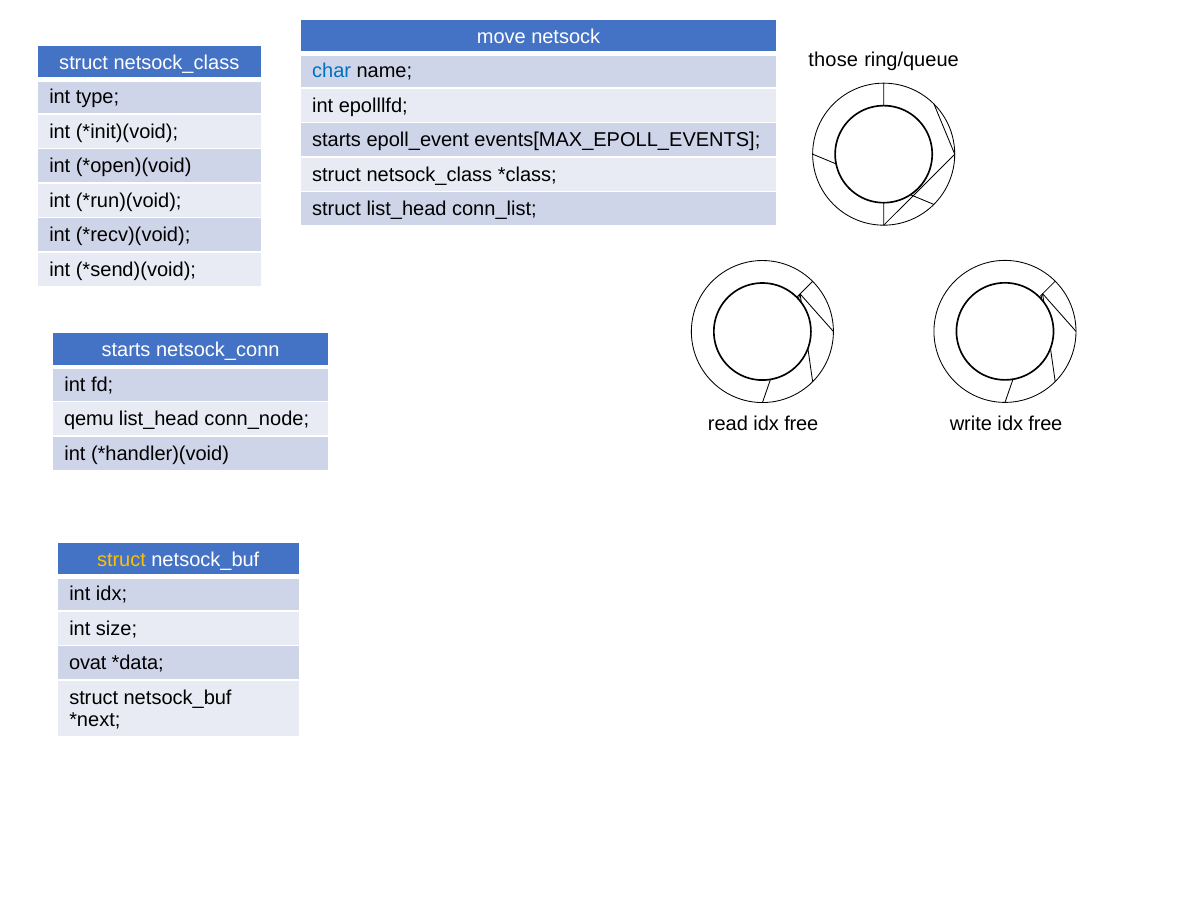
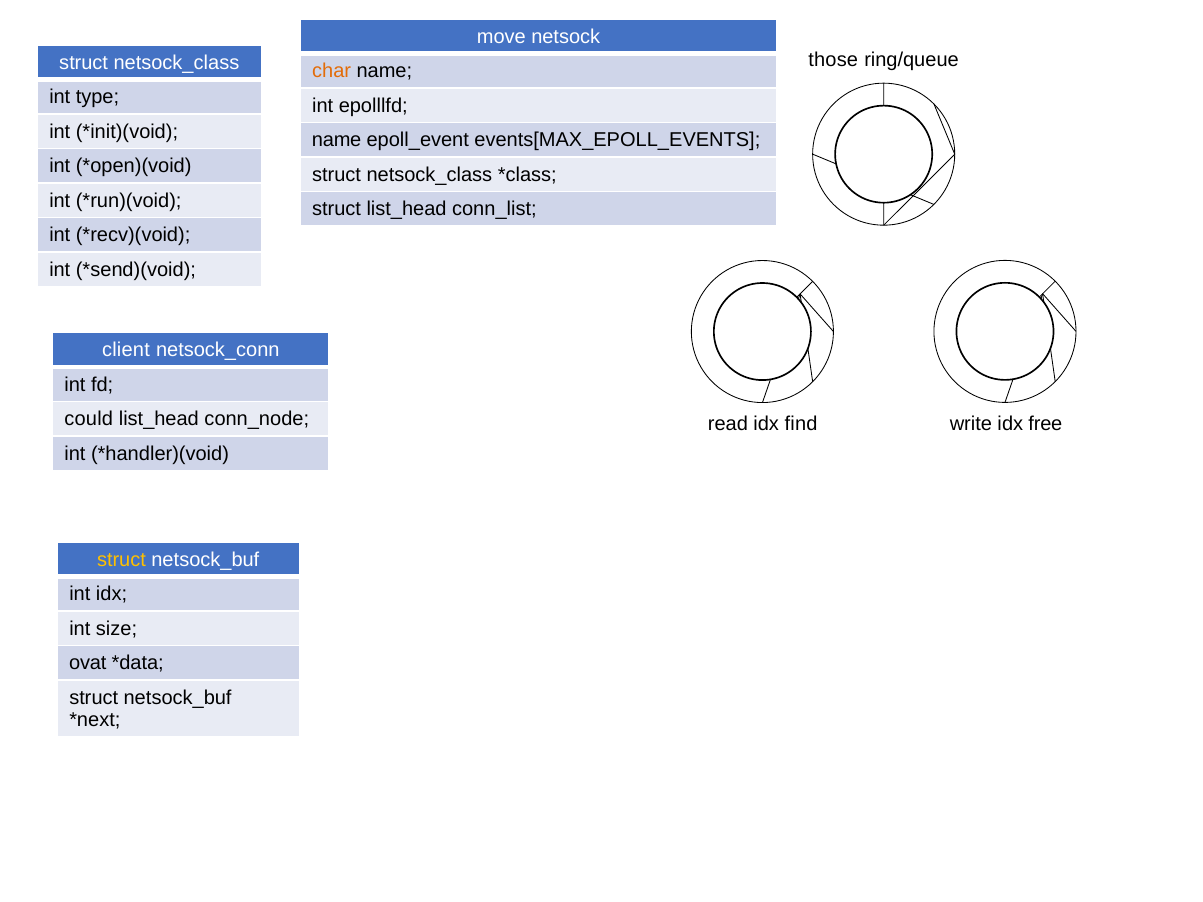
char colour: blue -> orange (332, 71)
starts: starts -> name (337, 140)
starts: starts -> client (126, 350)
qemu: qemu -> could (89, 419)
read idx free: free -> find (801, 424)
